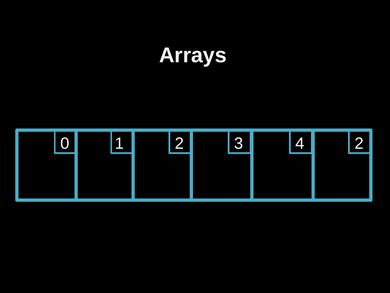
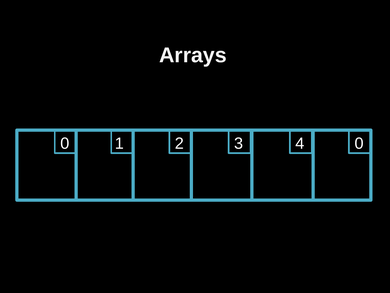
2 2: 2 -> 0 (359, 143)
